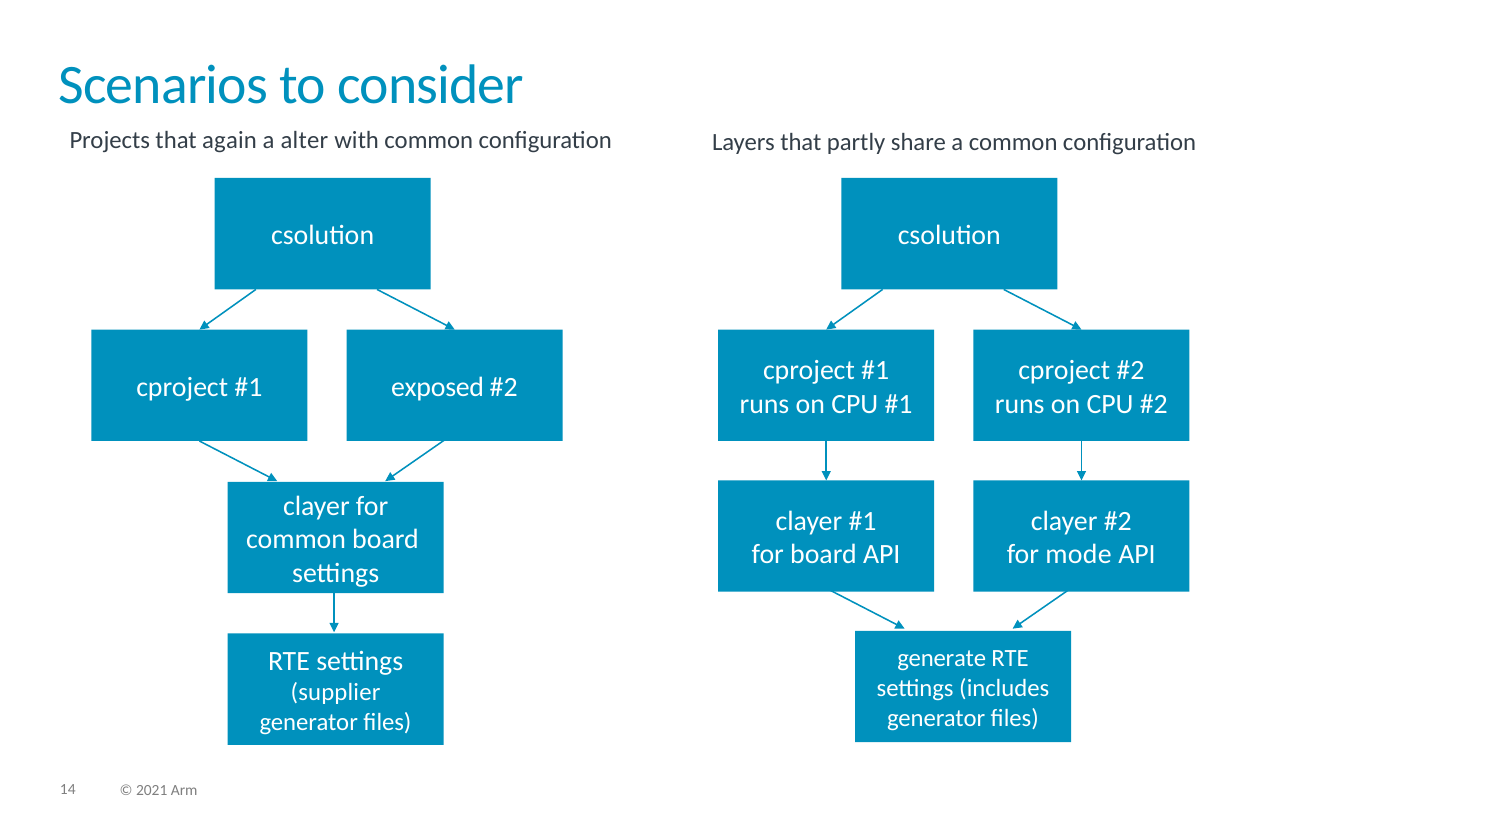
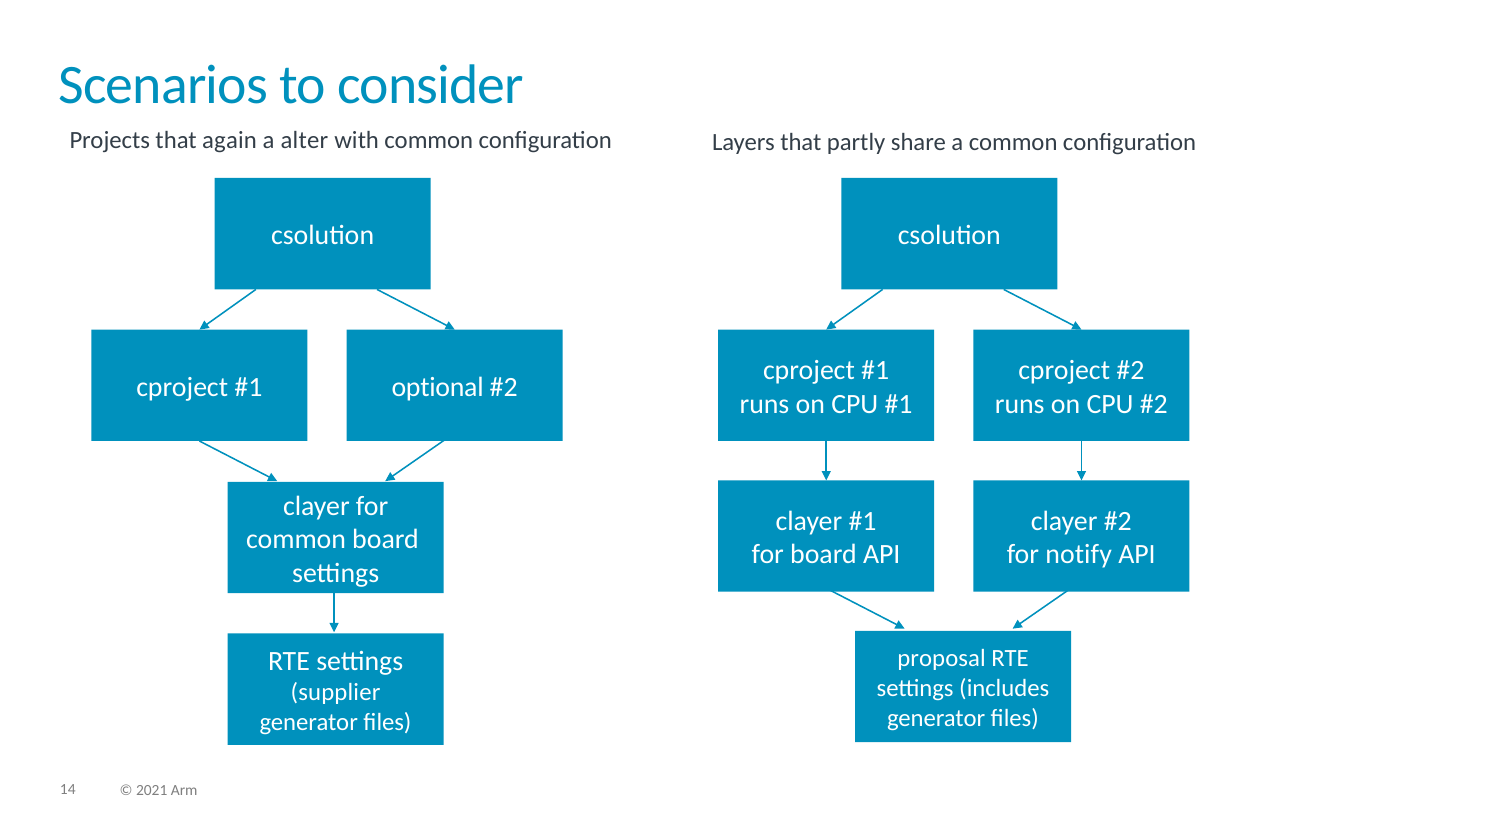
exposed: exposed -> optional (438, 387)
mode: mode -> notify (1079, 555)
generate: generate -> proposal (942, 658)
